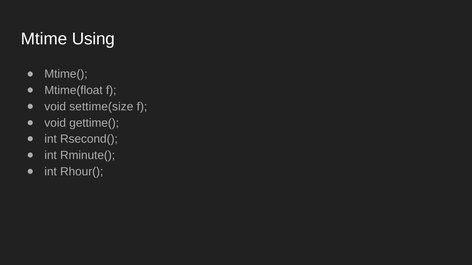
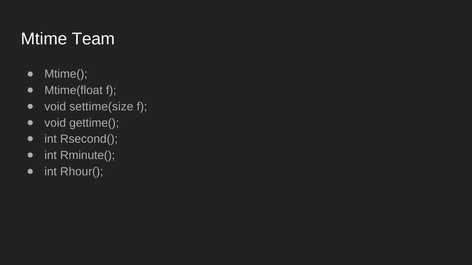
Using: Using -> Team (93, 39)
